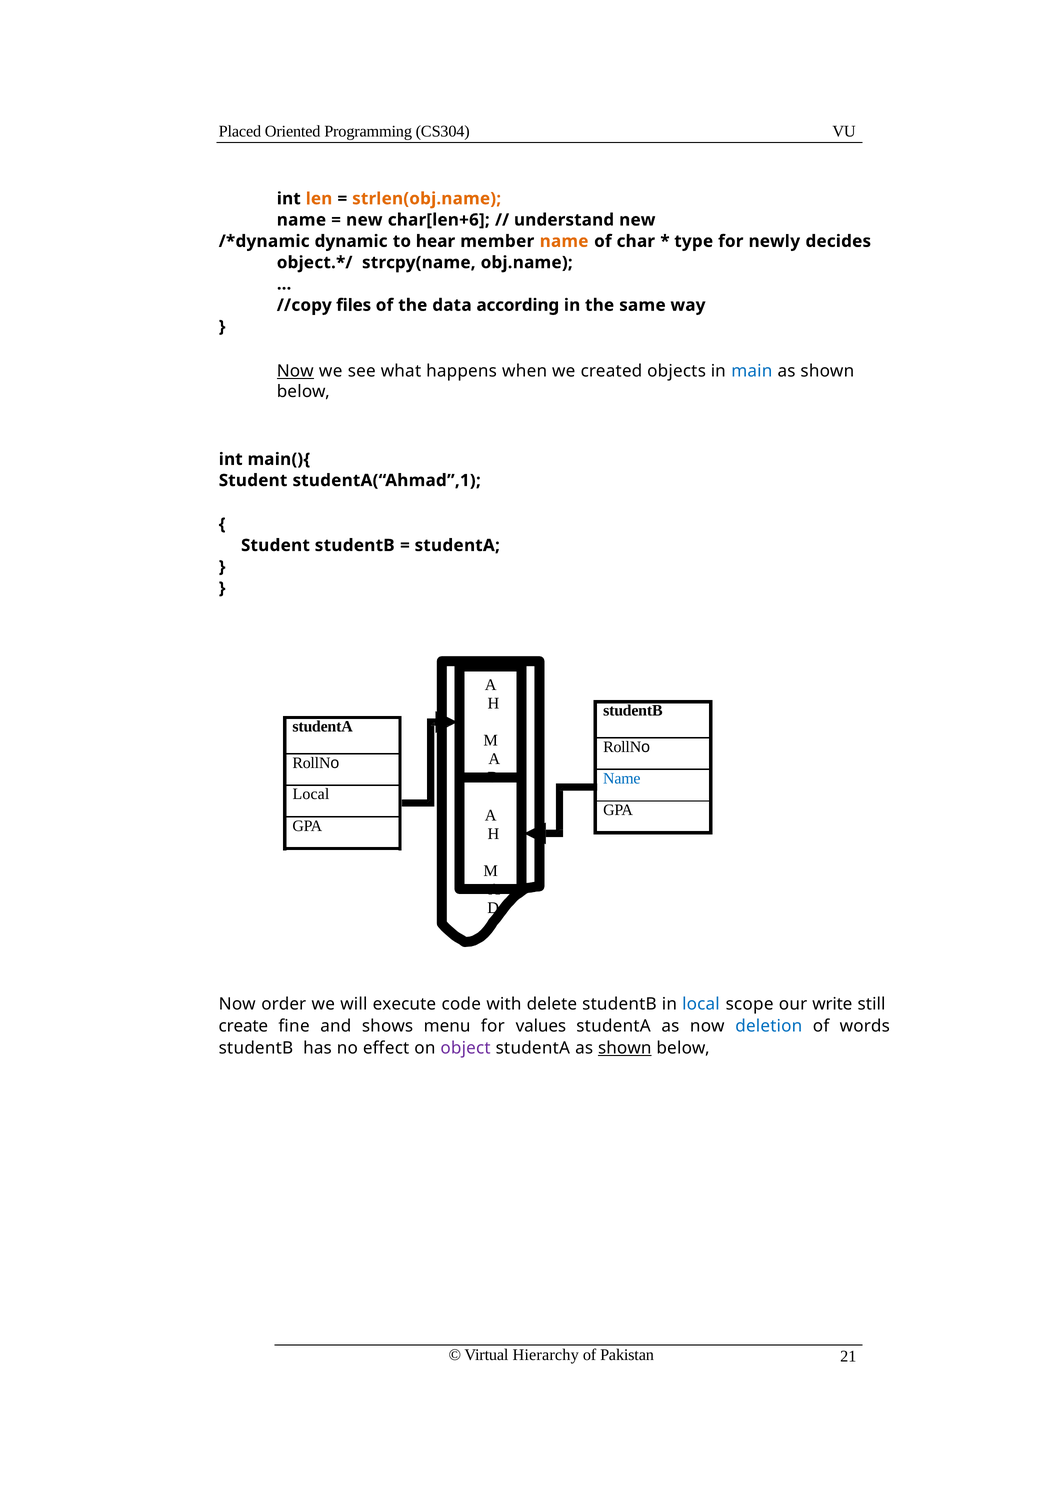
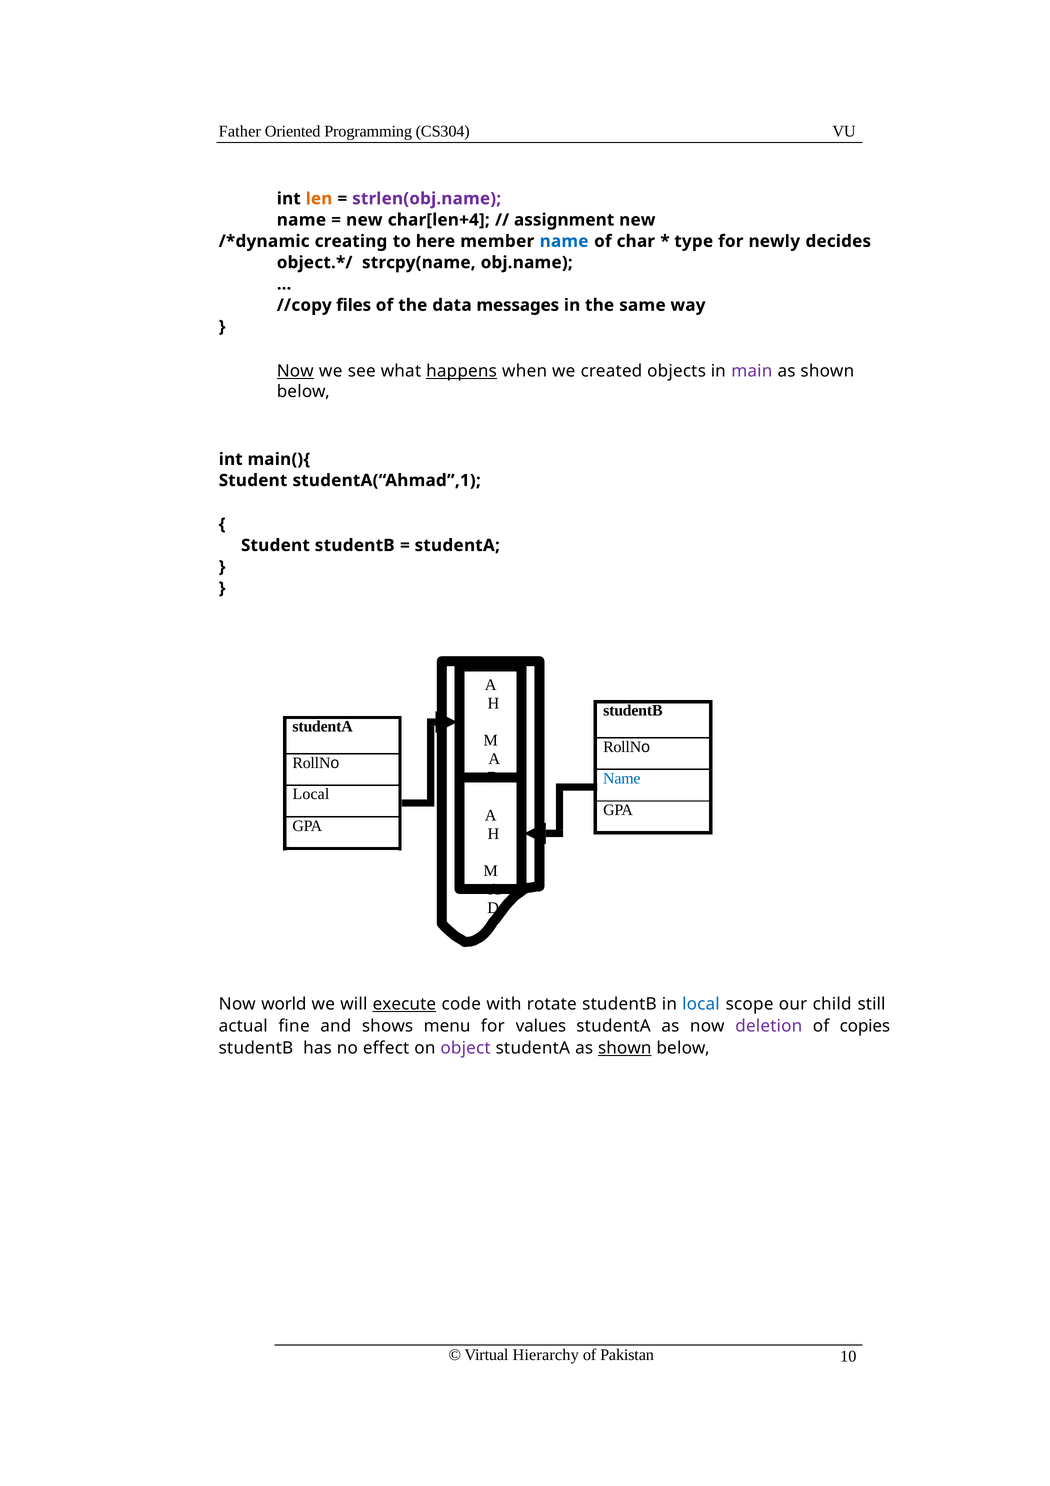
Placed: Placed -> Father (240, 131)
strlen(obj.name colour: orange -> purple (427, 199)
char[len+6: char[len+6 -> char[len+4 (439, 220)
understand: understand -> assignment (564, 220)
dynamic: dynamic -> creating (351, 241)
hear: hear -> here (435, 241)
name colour: orange -> blue (564, 241)
according: according -> messages (518, 305)
happens underline: none -> present (462, 371)
main colour: blue -> purple (752, 371)
order: order -> world (284, 1004)
execute underline: none -> present (404, 1004)
delete: delete -> rotate (552, 1004)
write: write -> child (832, 1004)
create: create -> actual (243, 1026)
deletion colour: blue -> purple (769, 1026)
words: words -> copies (865, 1026)
21: 21 -> 10 (848, 1356)
